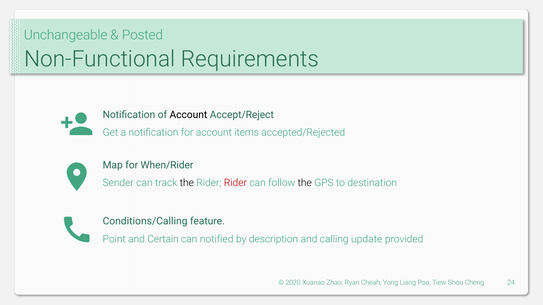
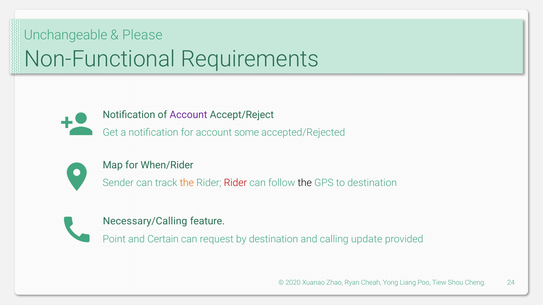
Posted: Posted -> Please (142, 35)
Account colour: black -> purple (188, 115)
items: items -> some (247, 133)
the colour: black -> orange (187, 183)
Conditions/Calling: Conditions/Calling -> Necessary/Calling (145, 222)
notified: notified -> request (217, 239)
by description: description -> destination (274, 239)
